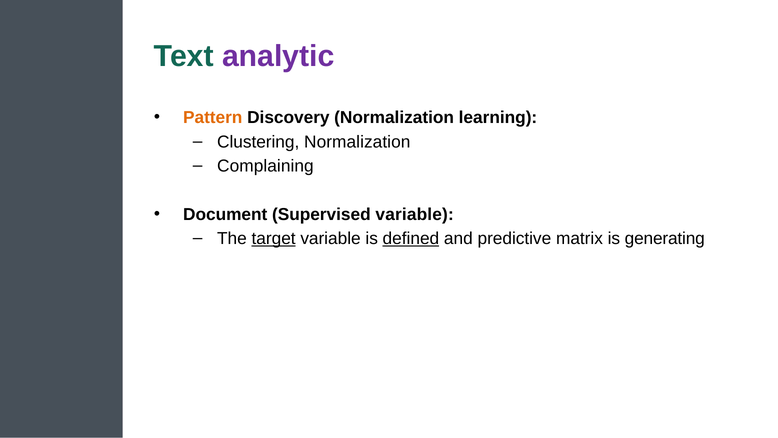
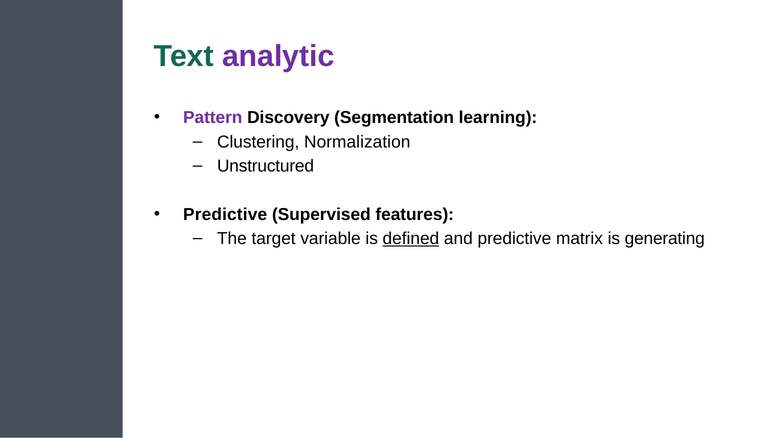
Pattern colour: orange -> purple (213, 118)
Discovery Normalization: Normalization -> Segmentation (394, 118)
Complaining: Complaining -> Unstructured (266, 166)
Document: Document -> Predictive (225, 214)
Supervised variable: variable -> features (415, 214)
target underline: present -> none (274, 239)
